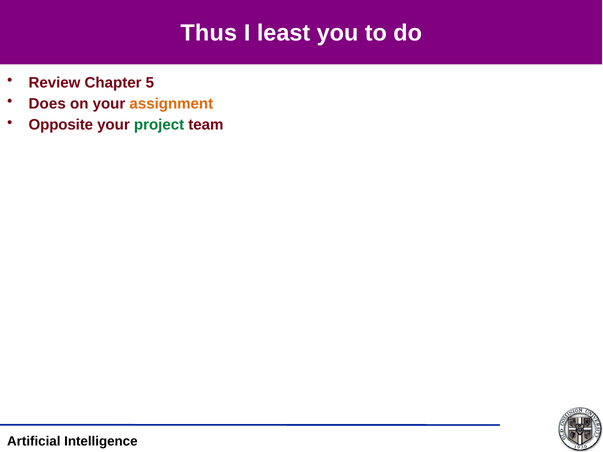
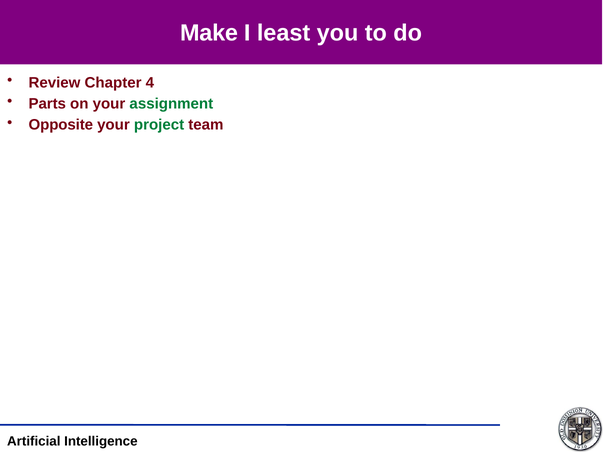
Thus: Thus -> Make (209, 33)
5: 5 -> 4 (150, 83)
Does: Does -> Parts (47, 104)
assignment colour: orange -> green (171, 104)
